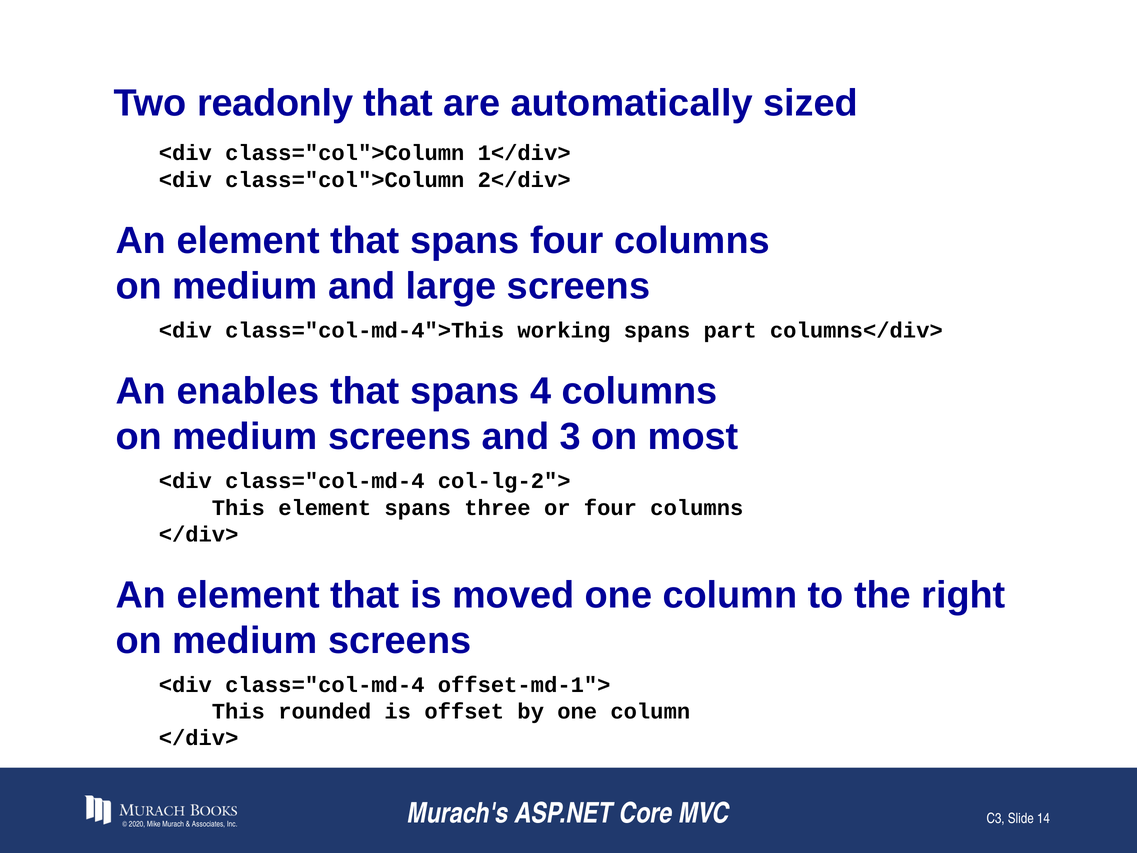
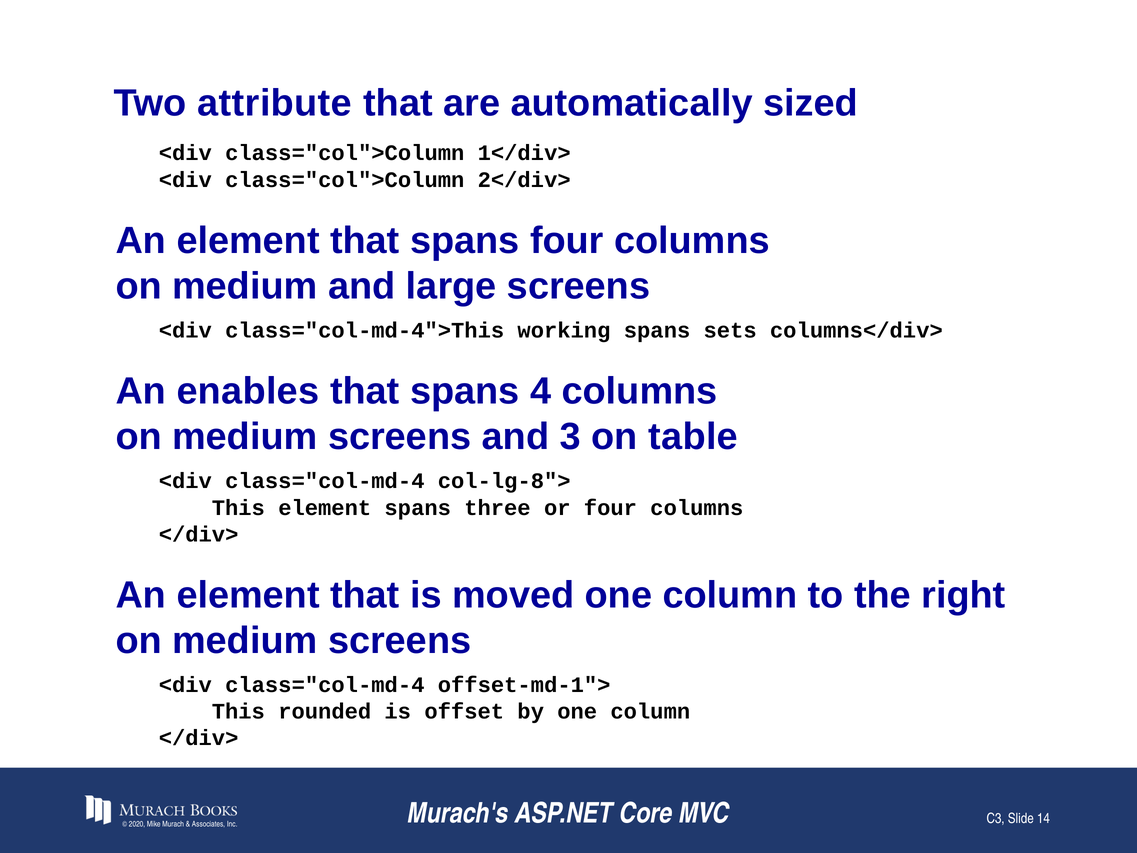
readonly: readonly -> attribute (275, 103)
part: part -> sets (730, 330)
most: most -> table (693, 437)
col-lg-2">: col-lg-2"> -> col-lg-8"> (504, 481)
